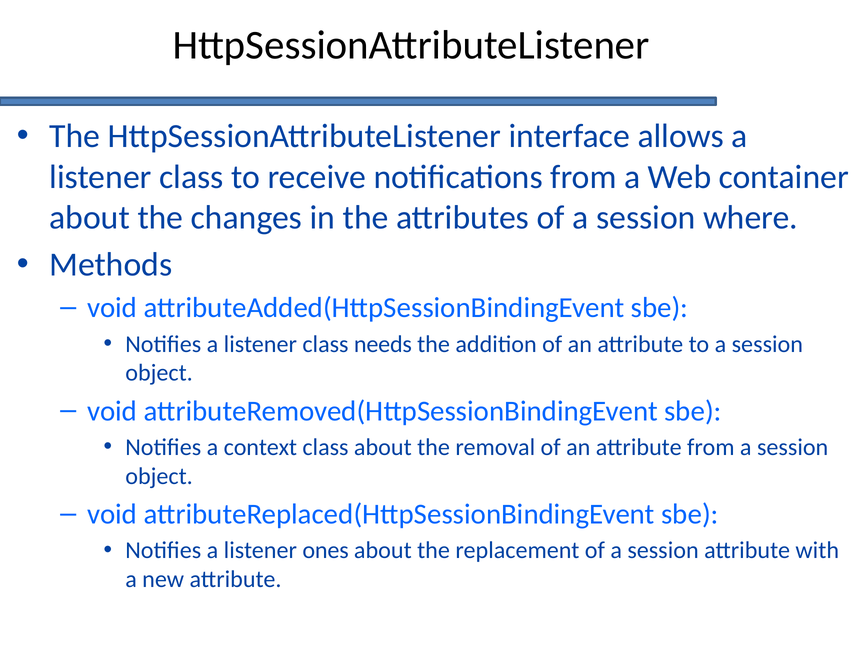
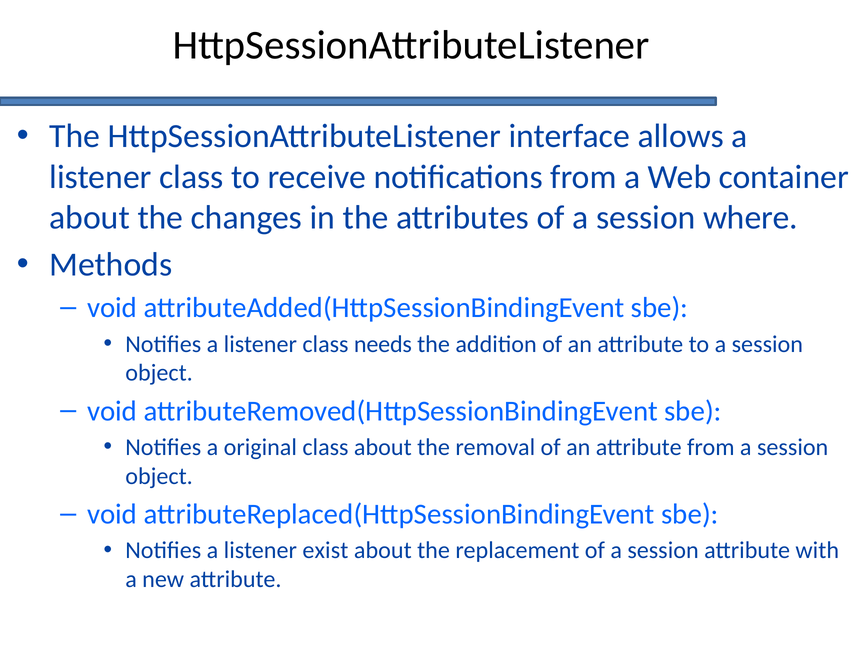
context: context -> original (260, 447)
ones: ones -> exist (325, 550)
